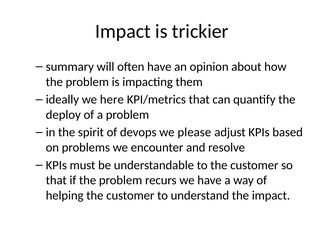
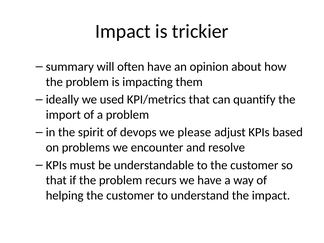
here: here -> used (112, 100)
deploy: deploy -> import (63, 115)
